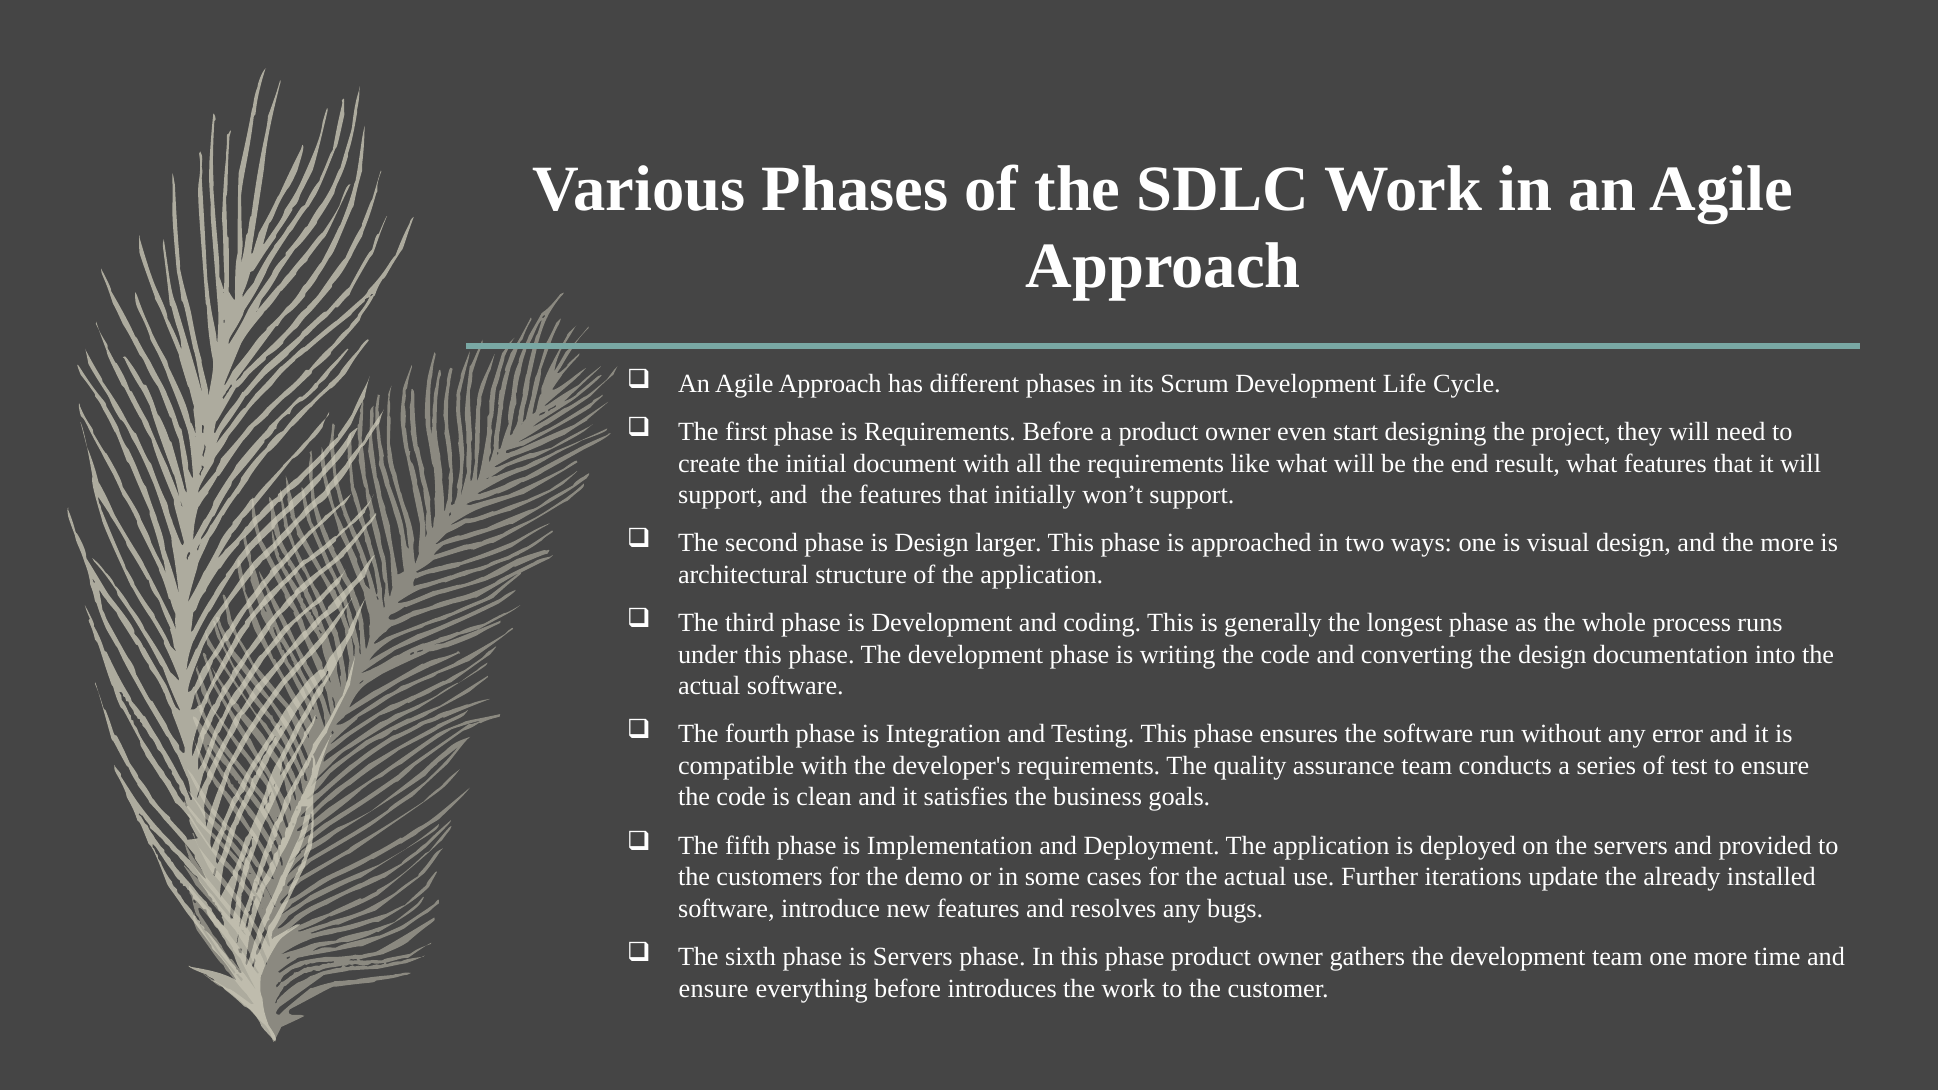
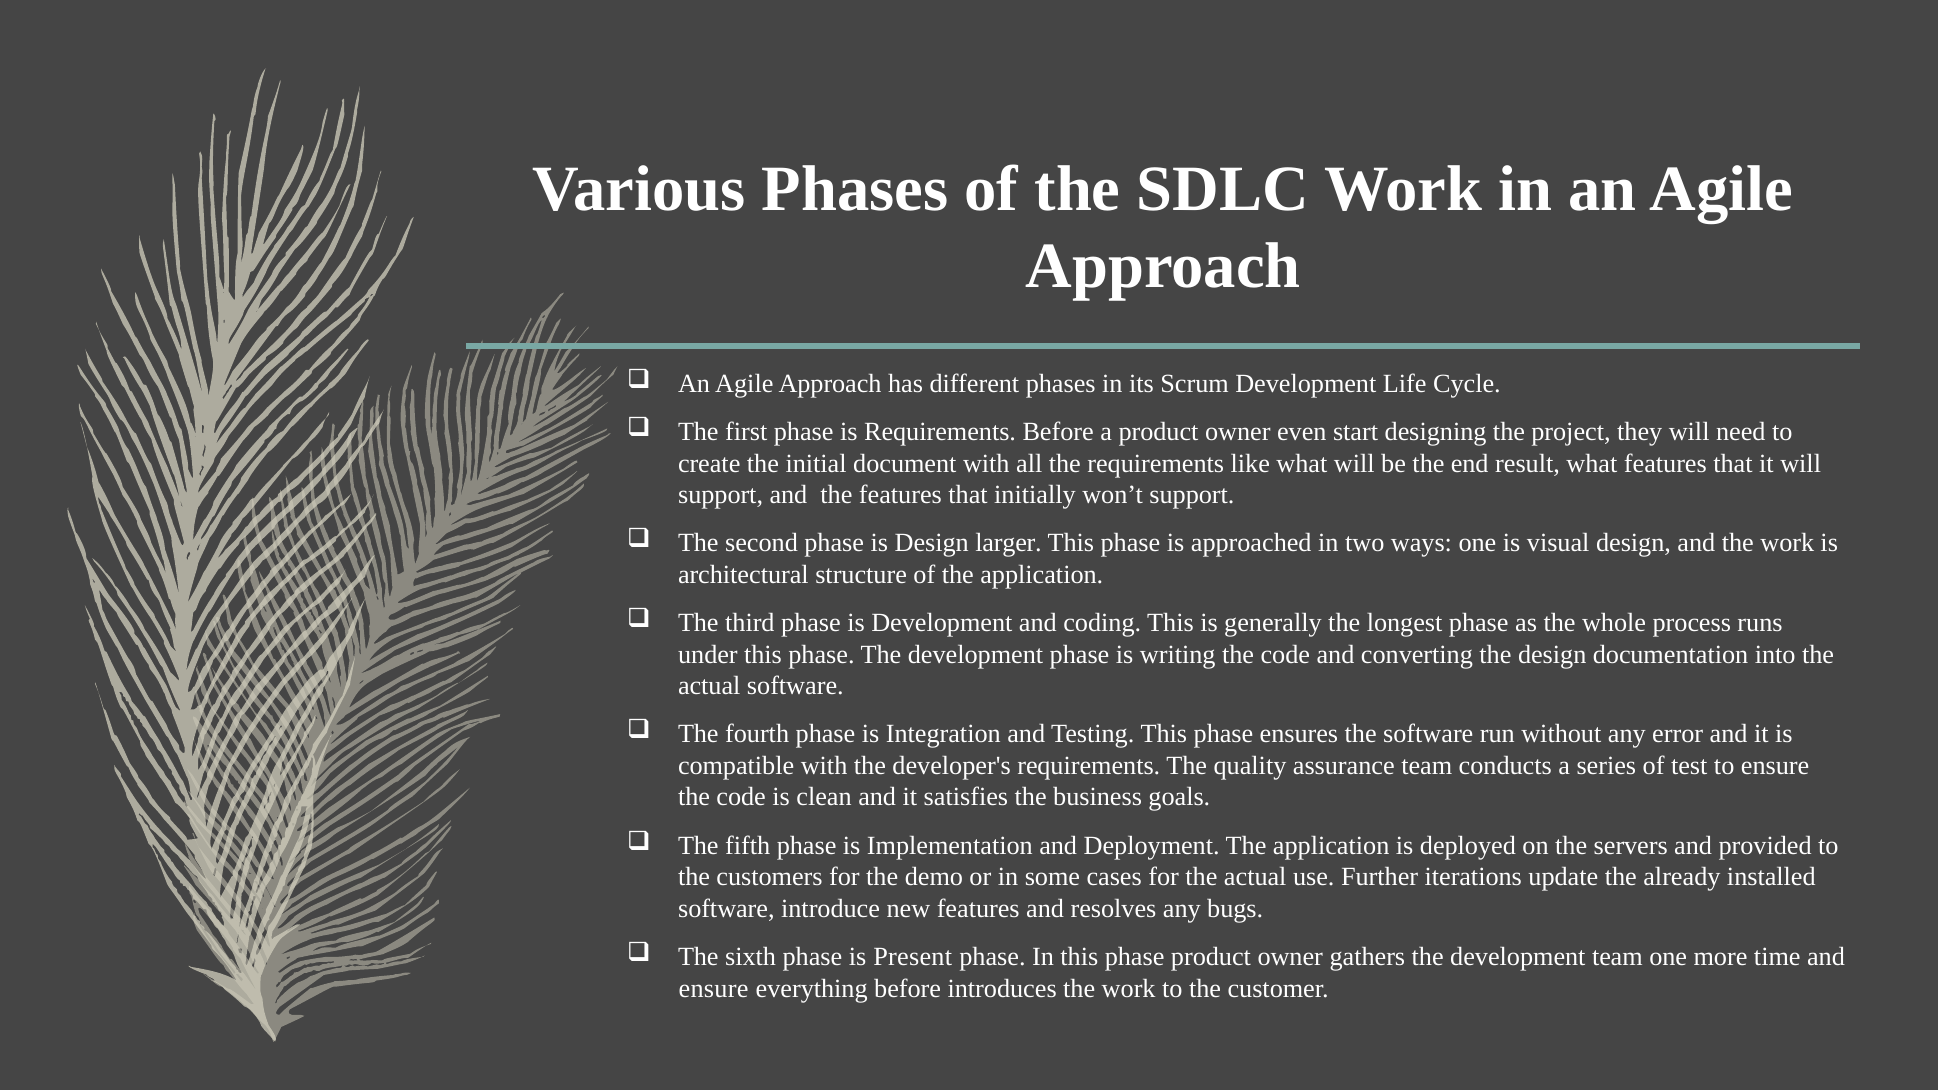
and the more: more -> work (1787, 543)
is Servers: Servers -> Present (913, 957)
